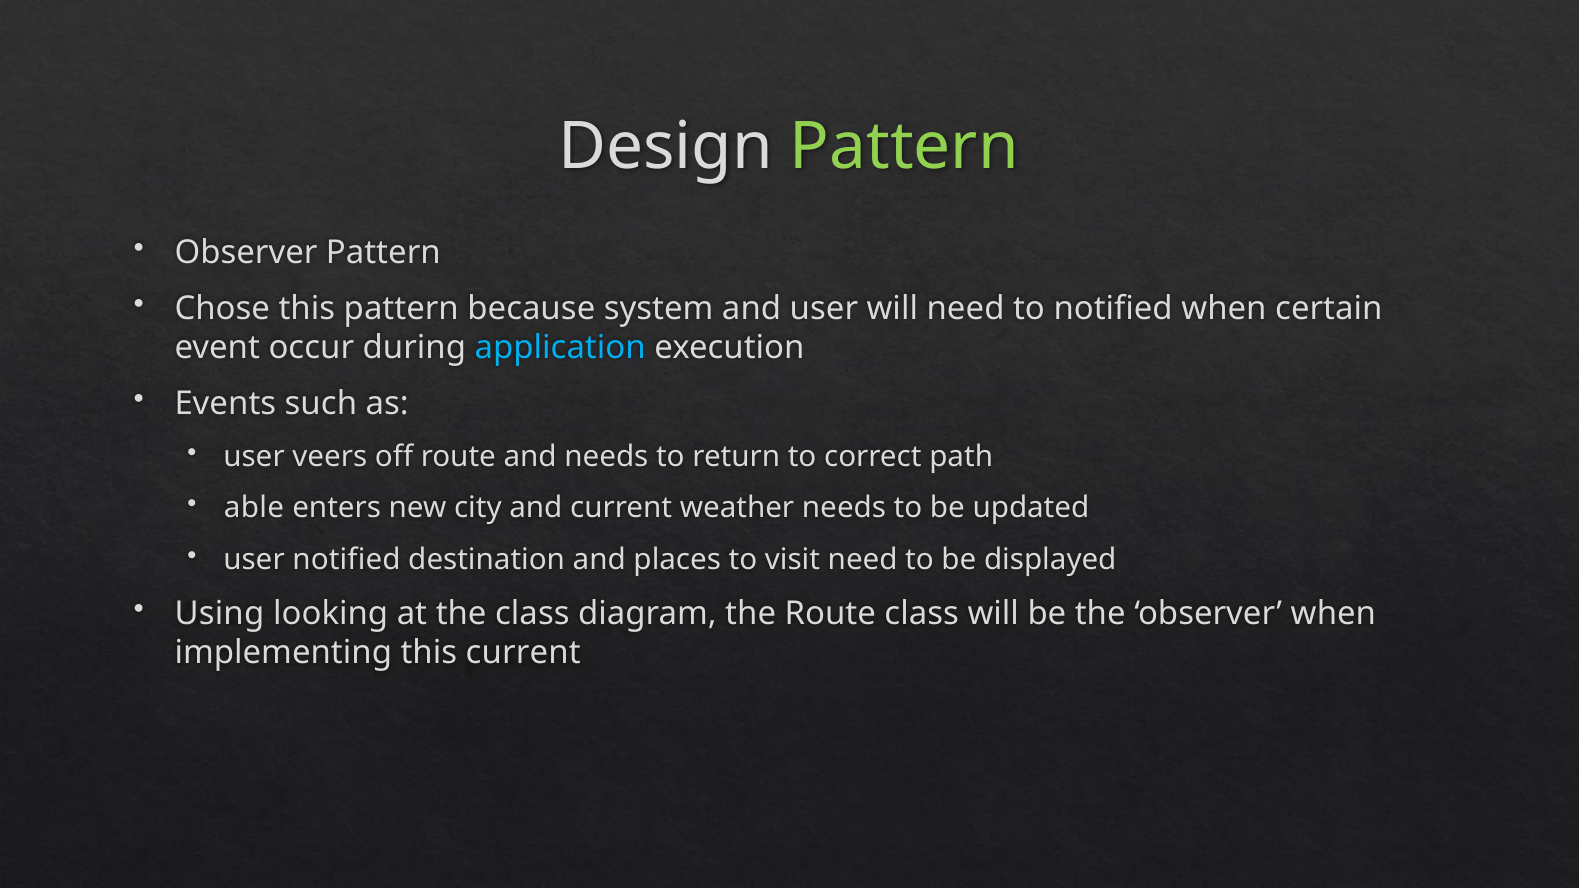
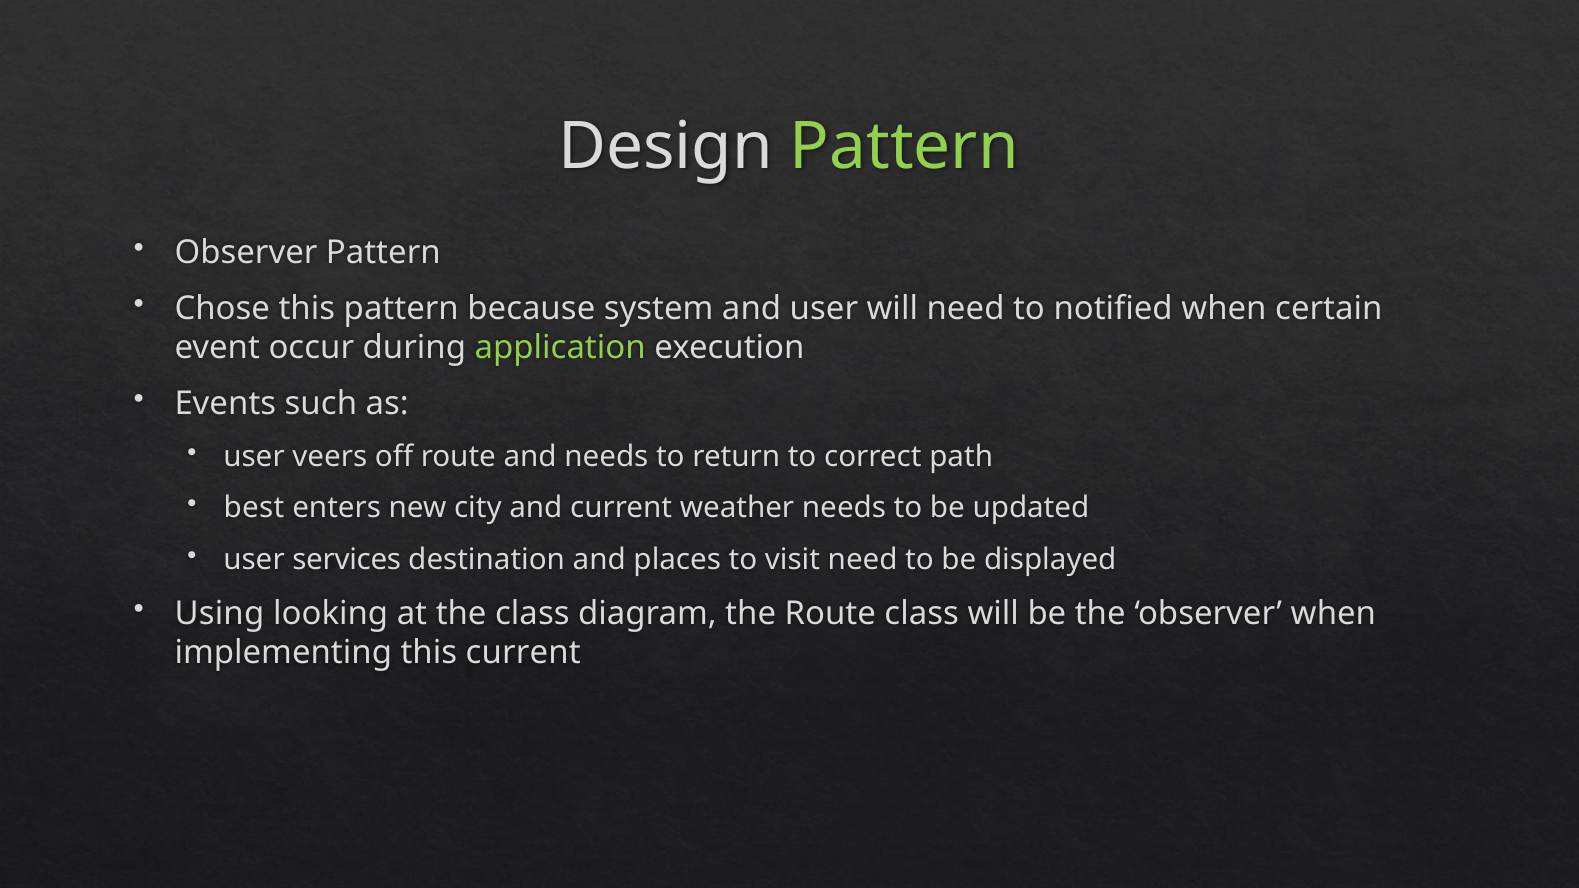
application colour: light blue -> light green (560, 348)
able: able -> best (254, 508)
user notified: notified -> services (347, 559)
